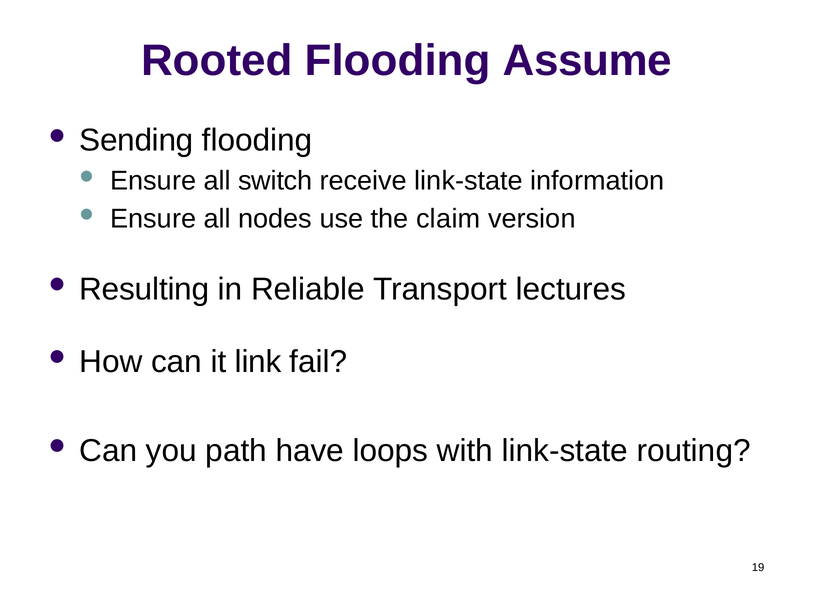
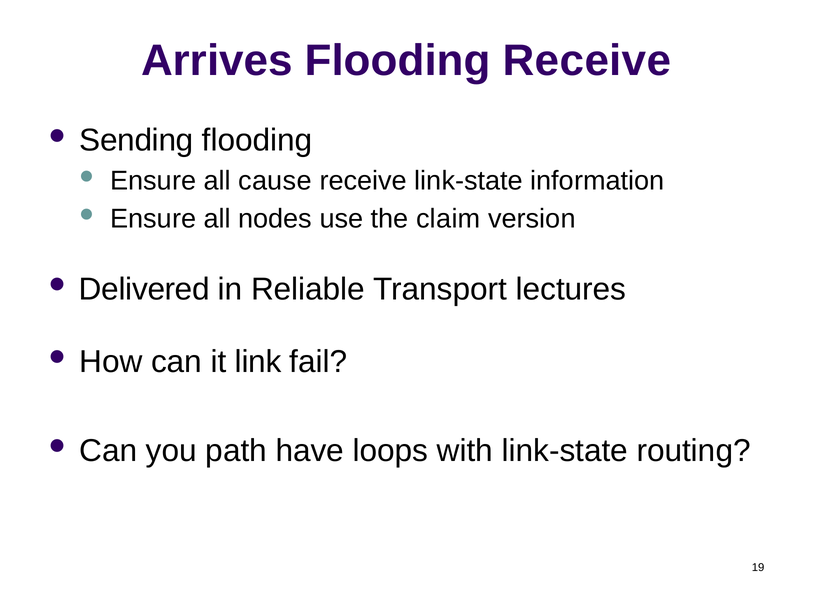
Rooted: Rooted -> Arrives (217, 61)
Flooding Assume: Assume -> Receive (587, 61)
switch: switch -> cause (275, 181)
Resulting: Resulting -> Delivered (144, 289)
